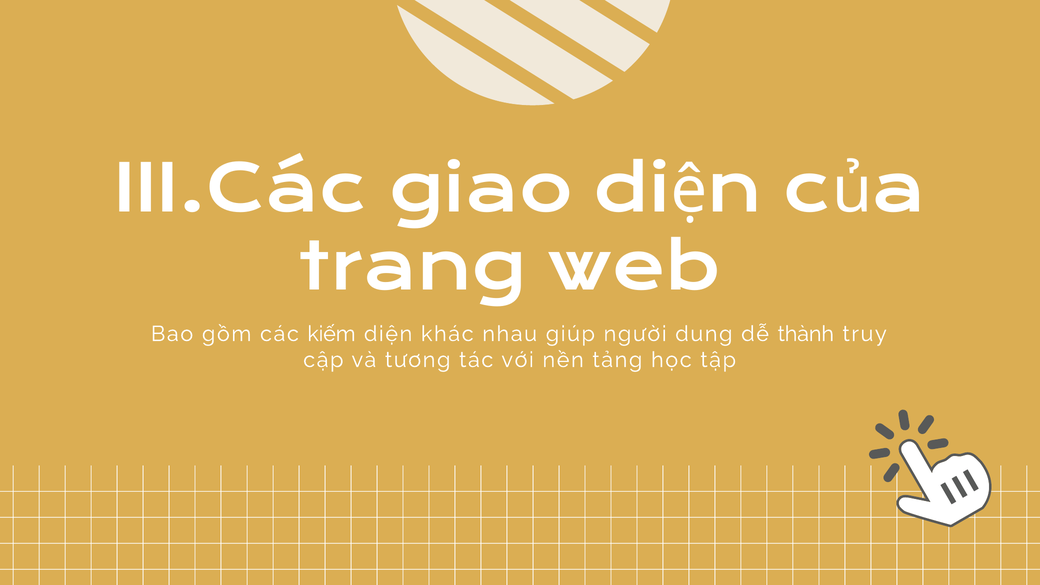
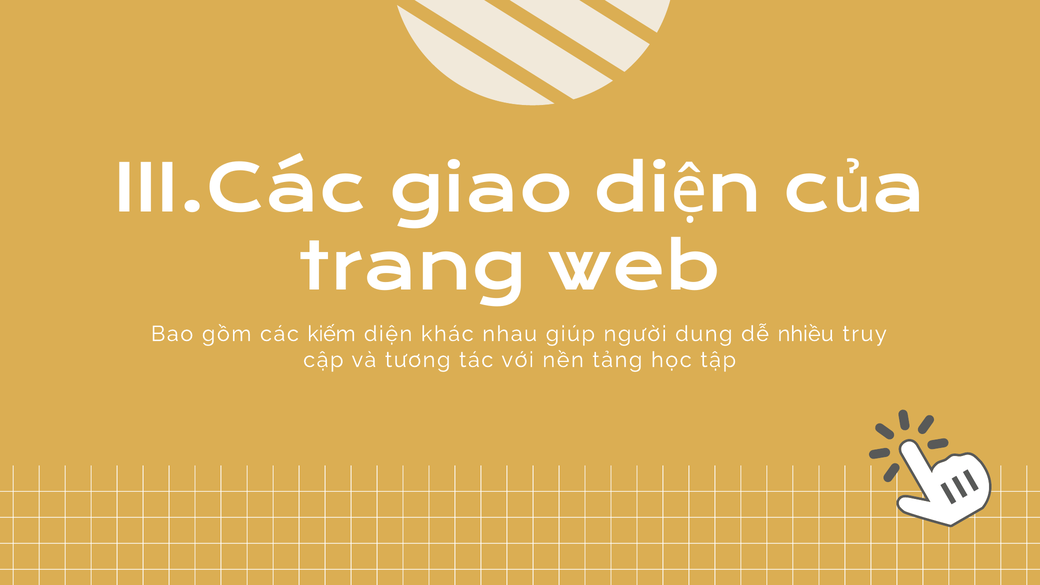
thành: thành -> nhiều (806, 334)
